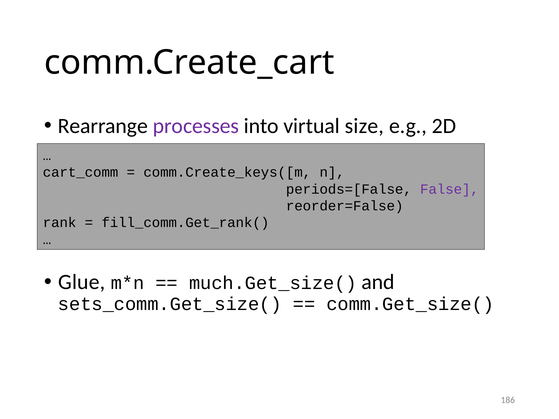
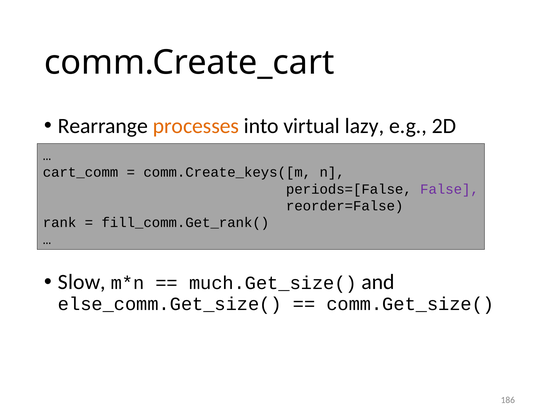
processes colour: purple -> orange (196, 126)
size: size -> lazy (365, 126)
Glue: Glue -> Slow (82, 282)
sets_comm.Get_size(: sets_comm.Get_size( -> else_comm.Get_size( (170, 304)
